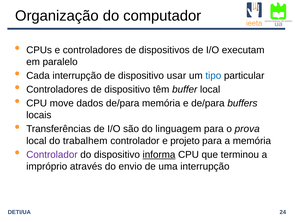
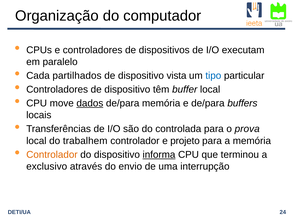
Cada interrupção: interrupção -> partilhados (77, 75)
usar: usar -> vista (177, 75)
dados underline: none -> present (90, 103)
linguagem: linguagem -> controlada (178, 128)
Controlador colour: purple -> orange (52, 154)
impróprio: impróprio -> exclusivo (47, 166)
